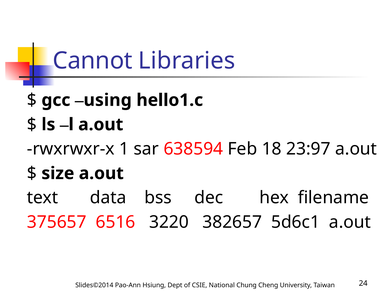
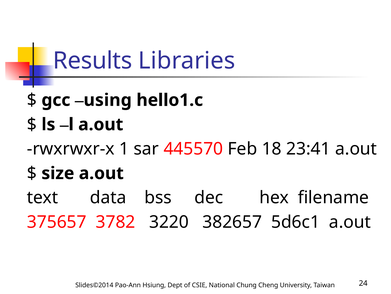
Cannot: Cannot -> Results (93, 61)
638594: 638594 -> 445570 (193, 149)
23:97: 23:97 -> 23:41 (308, 149)
6516: 6516 -> 3782 (116, 222)
